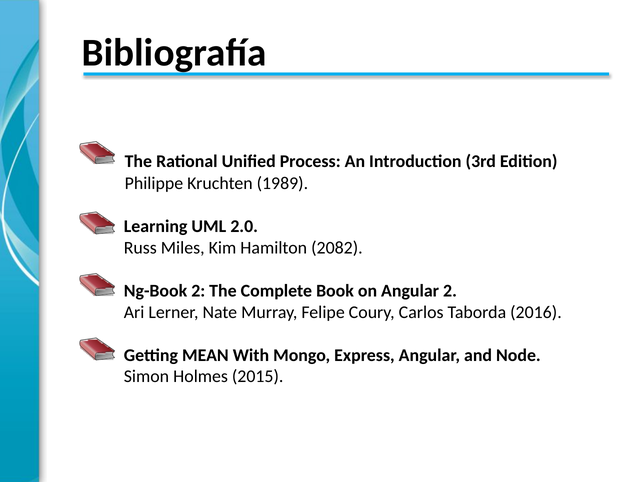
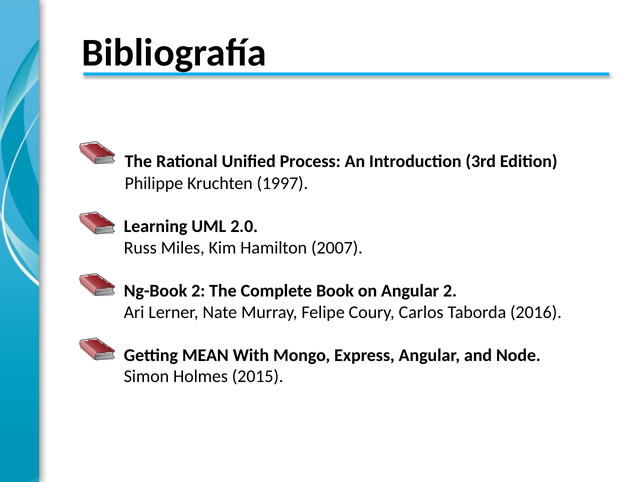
1989: 1989 -> 1997 (282, 183)
2082: 2082 -> 2007 (337, 248)
